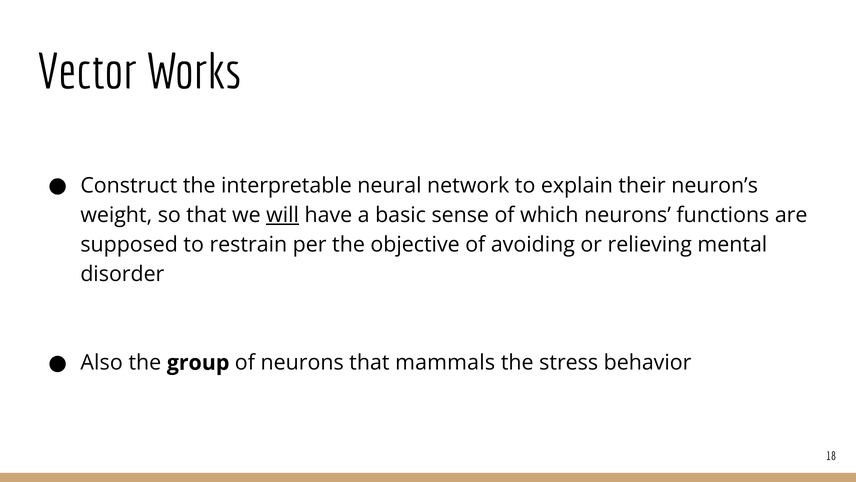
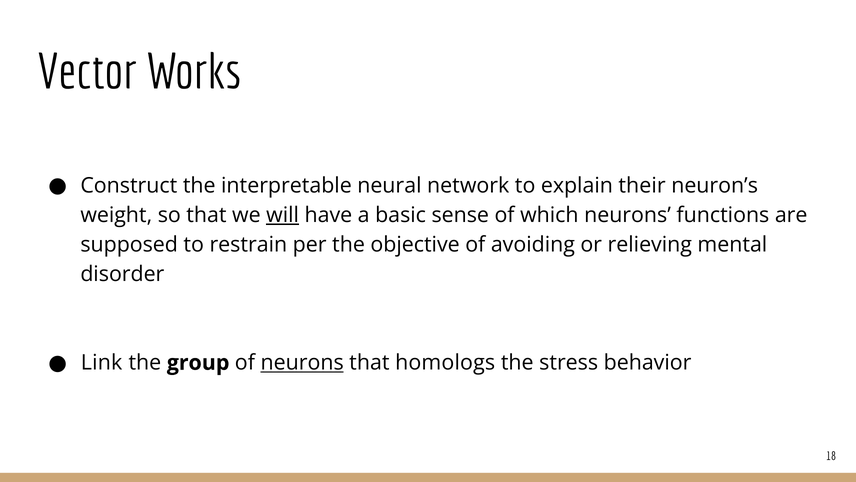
Also: Also -> Link (102, 362)
neurons underline: none -> present (302, 362)
mammals: mammals -> homologs (445, 362)
